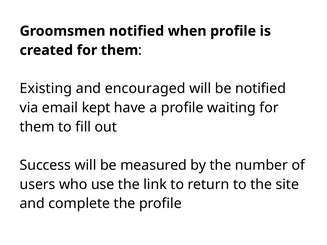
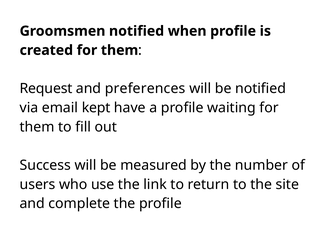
Existing: Existing -> Request (46, 89)
encouraged: encouraged -> preferences (145, 89)
